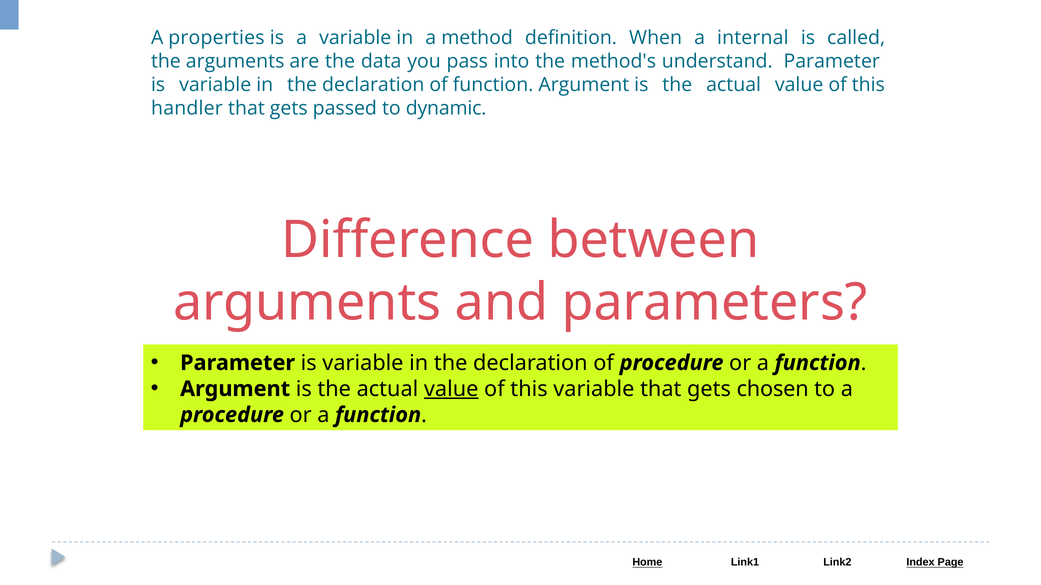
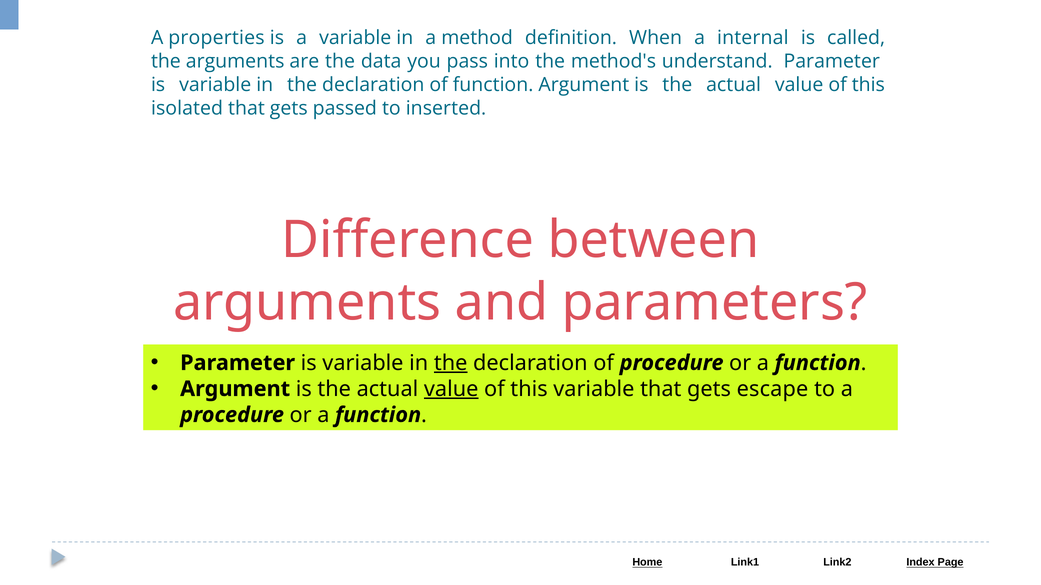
handler: handler -> isolated (187, 108)
dynamic: dynamic -> inserted (446, 108)
the underline: none -> present (451, 363)
chosen: chosen -> escape (772, 389)
